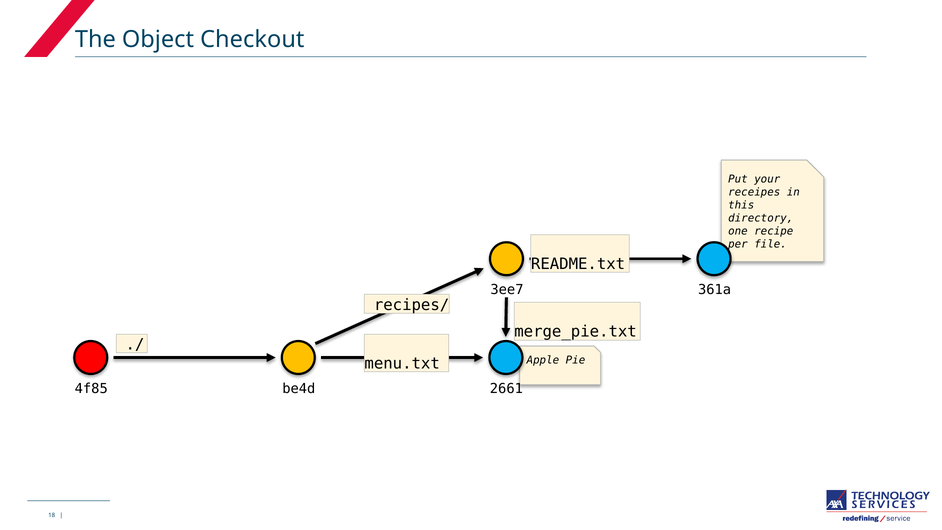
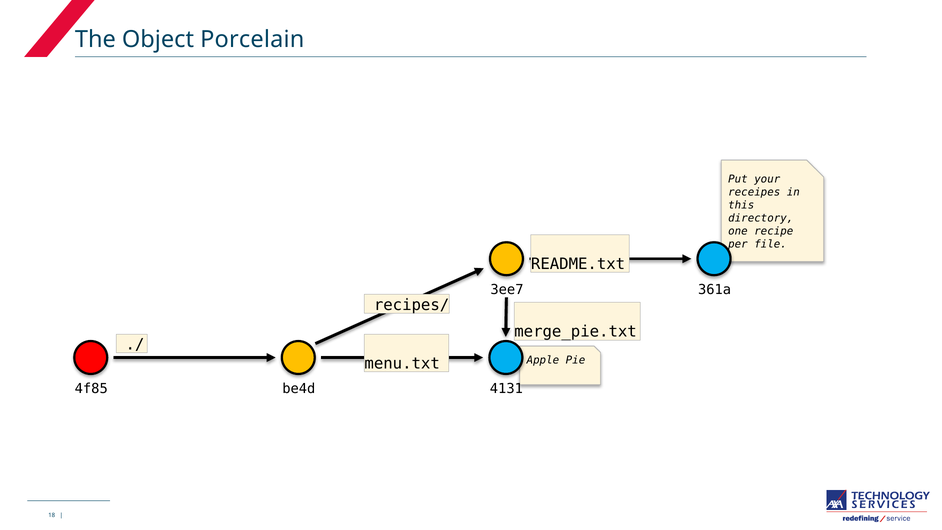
Checkout: Checkout -> Porcelain (252, 39)
2661: 2661 -> 4131 (506, 389)
